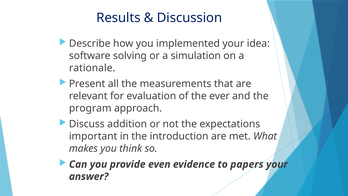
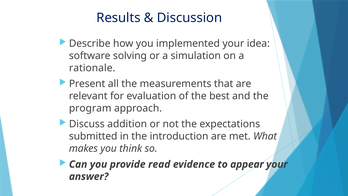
ever: ever -> best (219, 96)
important: important -> submitted (93, 136)
even: even -> read (159, 164)
papers: papers -> appear (247, 164)
